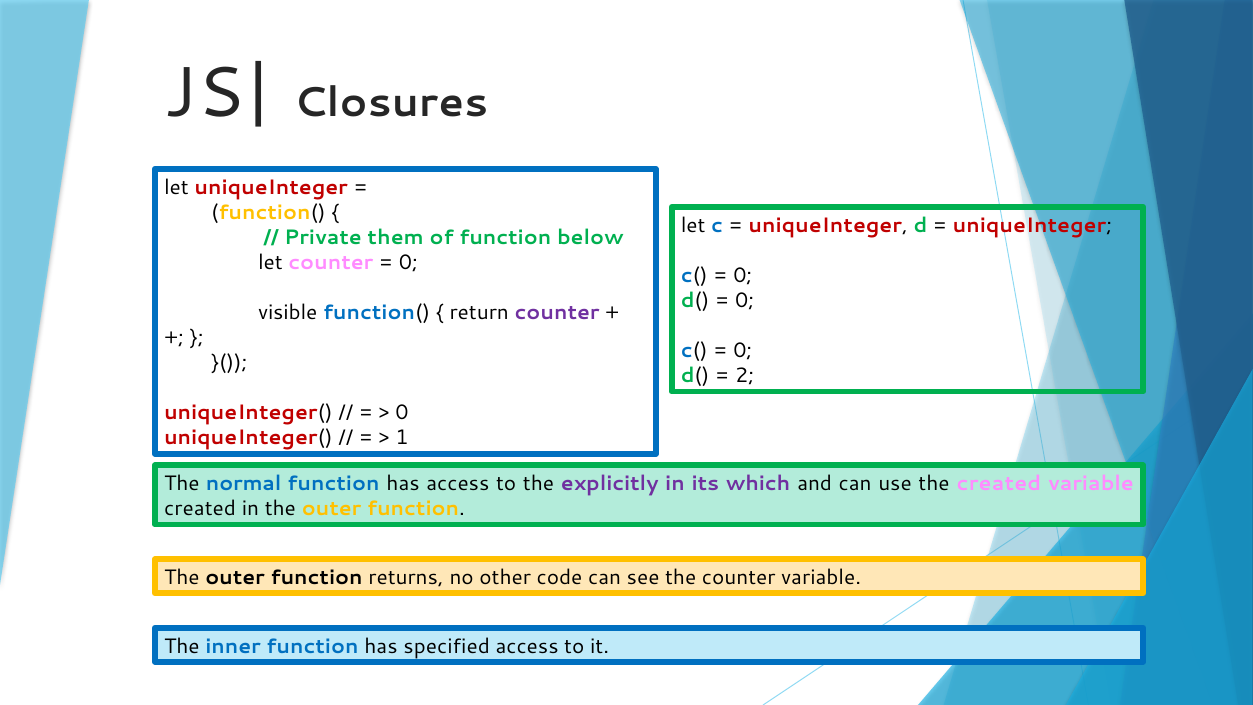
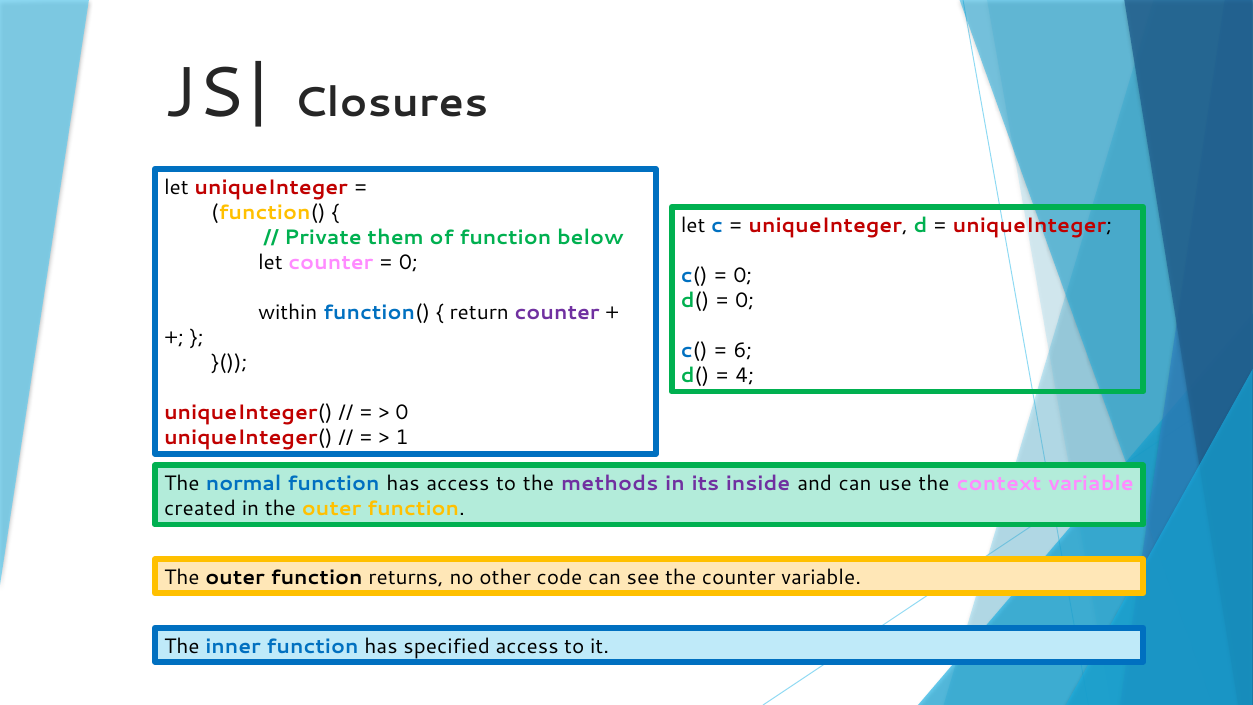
visible: visible -> within (288, 313)
0: 0 -> 6 (743, 351)
2: 2 -> 4 (745, 376)
explicitly: explicitly -> methods (610, 484)
which: which -> inside (758, 484)
the created: created -> context (999, 484)
